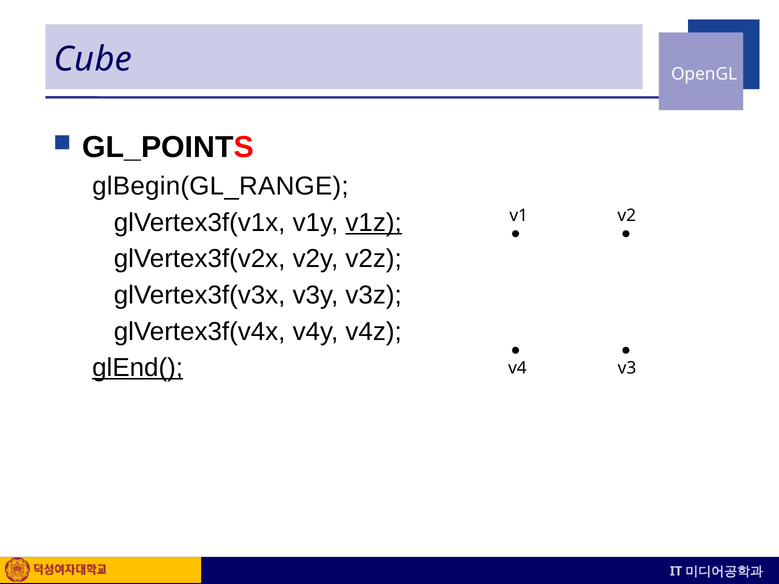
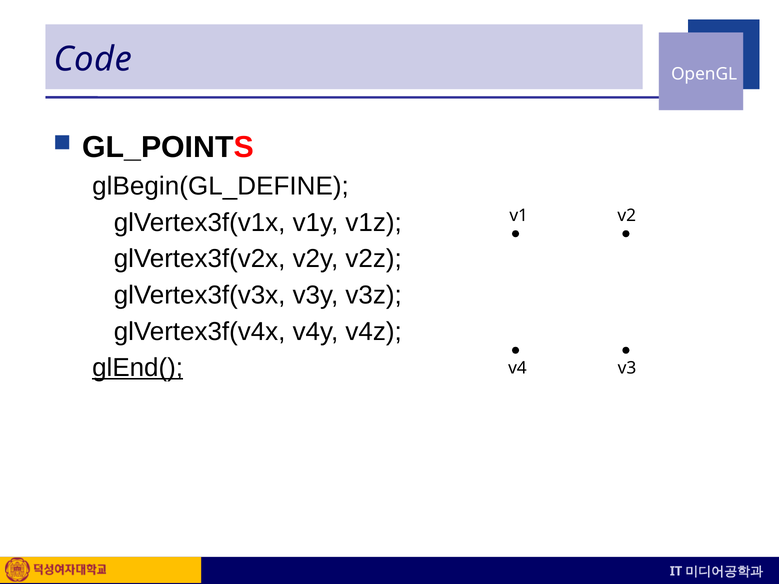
Cube: Cube -> Code (93, 59)
glBegin(GL_RANGE: glBegin(GL_RANGE -> glBegin(GL_DEFINE (221, 186)
v1z underline: present -> none (374, 223)
